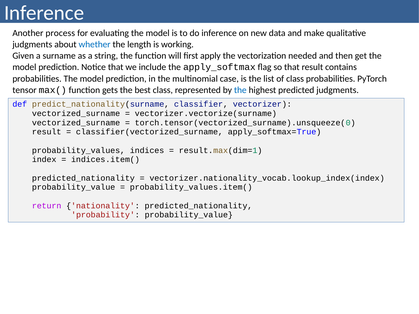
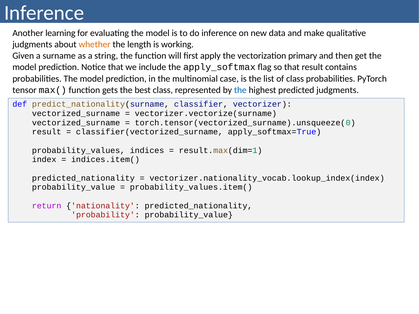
process: process -> learning (60, 33)
whether colour: blue -> orange (95, 44)
needed: needed -> primary (303, 56)
